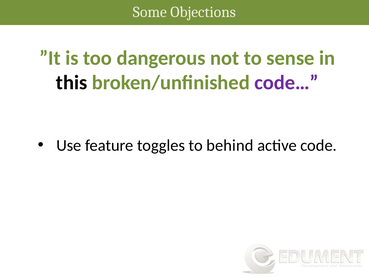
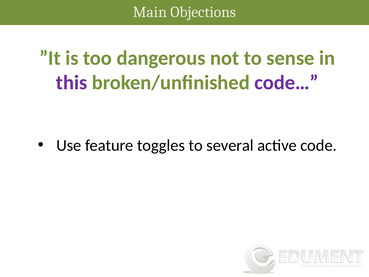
Some: Some -> Main (150, 12)
this colour: black -> purple (72, 83)
behind: behind -> several (230, 145)
